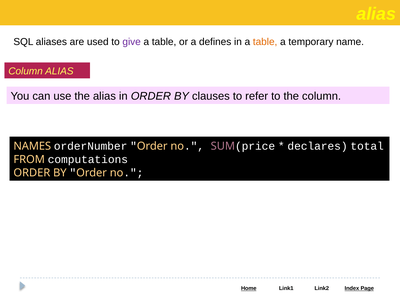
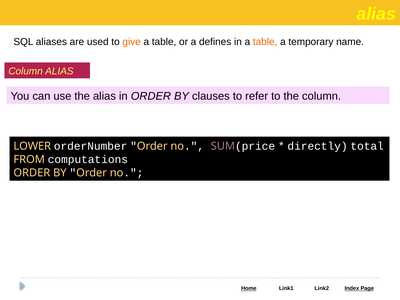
give colour: purple -> orange (132, 42)
NAMES: NAMES -> LOWER (32, 146)
declares: declares -> directly (318, 146)
